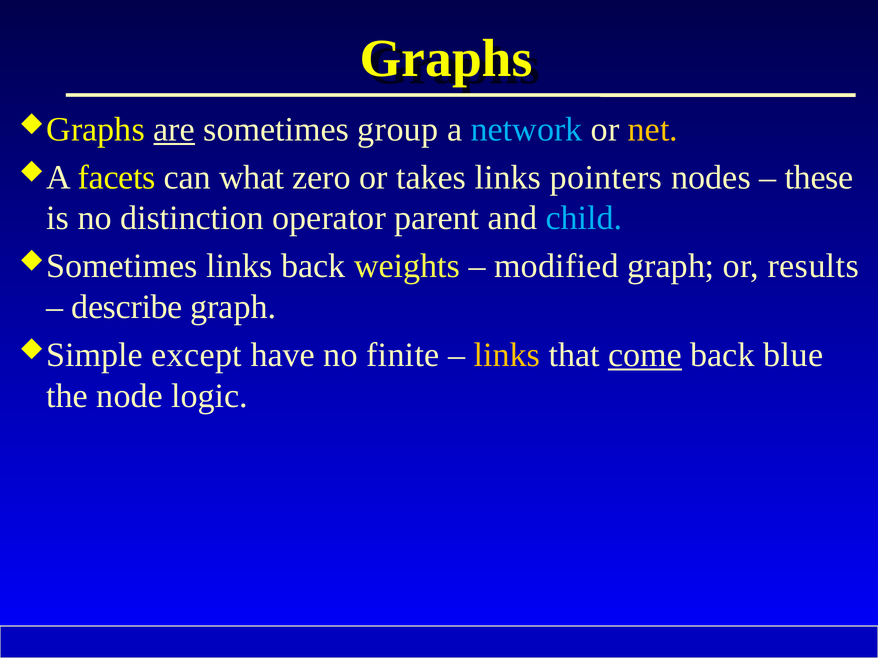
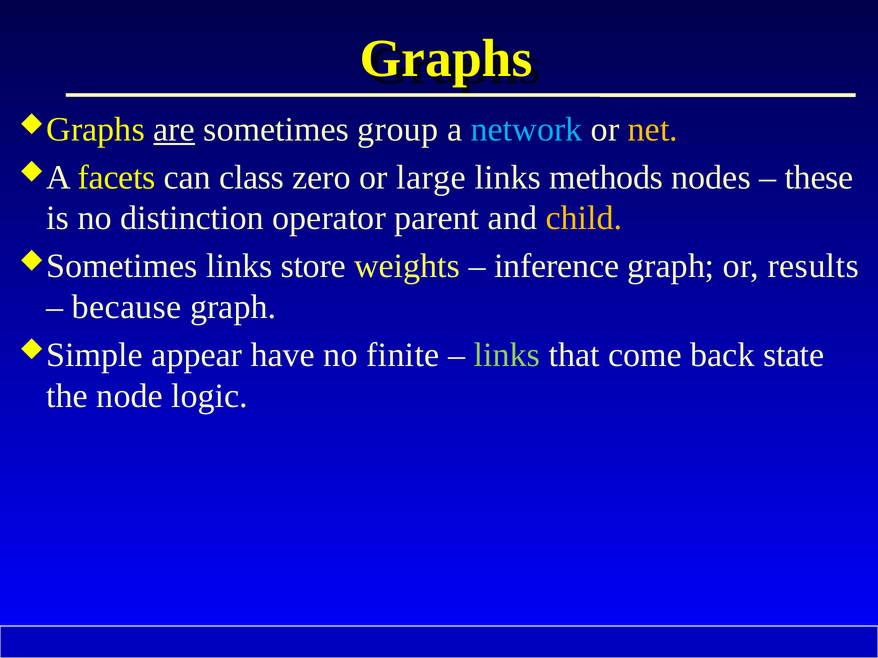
what: what -> class (252, 177)
takes: takes -> large (431, 177)
pointers: pointers -> methods (606, 177)
child colour: light blue -> yellow (584, 218)
links back: back -> store (313, 266)
modified: modified -> inference (557, 266)
describe: describe -> because (127, 307)
except: except -> appear (197, 355)
links colour: yellow -> light green (507, 355)
come underline: present -> none (645, 355)
blue: blue -> state (794, 355)
